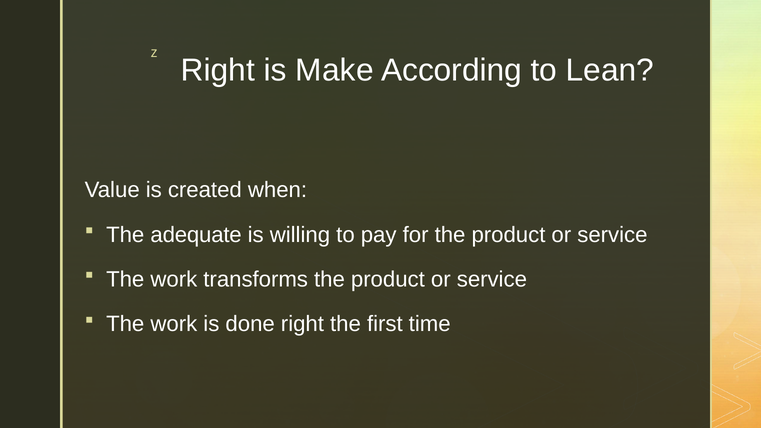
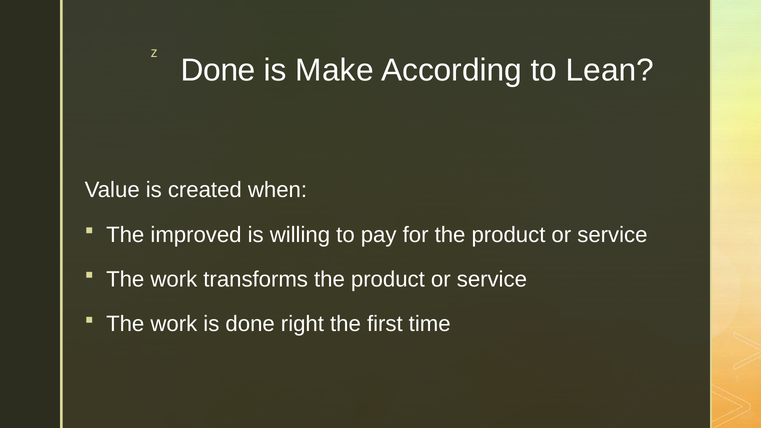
Right: Right -> Done (218, 70)
adequate: adequate -> improved (196, 235)
